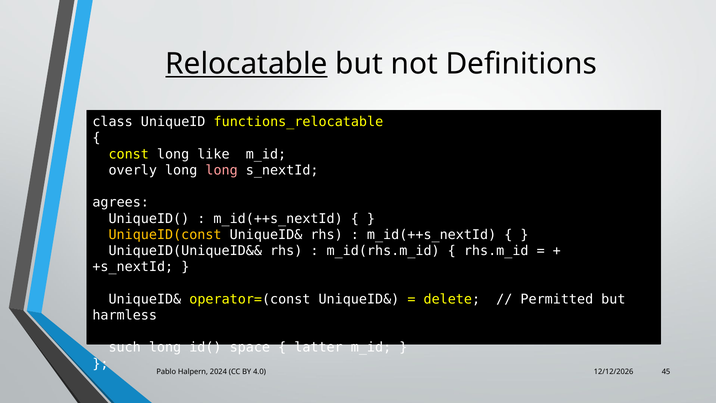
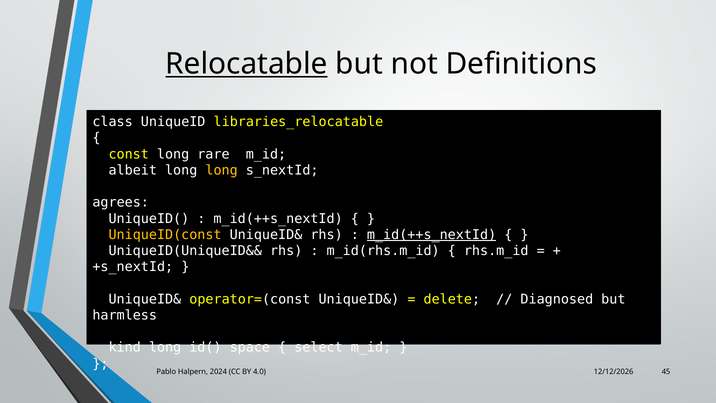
functions_relocatable: functions_relocatable -> libraries_relocatable (298, 122)
like: like -> rare (213, 154)
overly: overly -> albeit (133, 170)
long colour: pink -> yellow (222, 170)
m_id(++s_nextId underline: none -> present (432, 235)
Permitted: Permitted -> Diagnosed (557, 299)
such: such -> kind (125, 347)
latter: latter -> select (319, 347)
